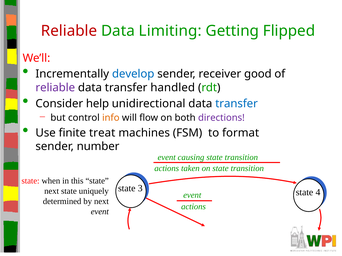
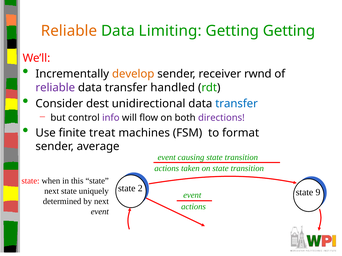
Reliable colour: red -> orange (69, 31)
Getting Flipped: Flipped -> Getting (289, 31)
develop colour: blue -> orange (133, 74)
good: good -> rwnd (258, 74)
help: help -> dest (97, 104)
info colour: orange -> purple (111, 118)
number: number -> average (98, 147)
3: 3 -> 2 (140, 189)
4: 4 -> 9 (318, 193)
